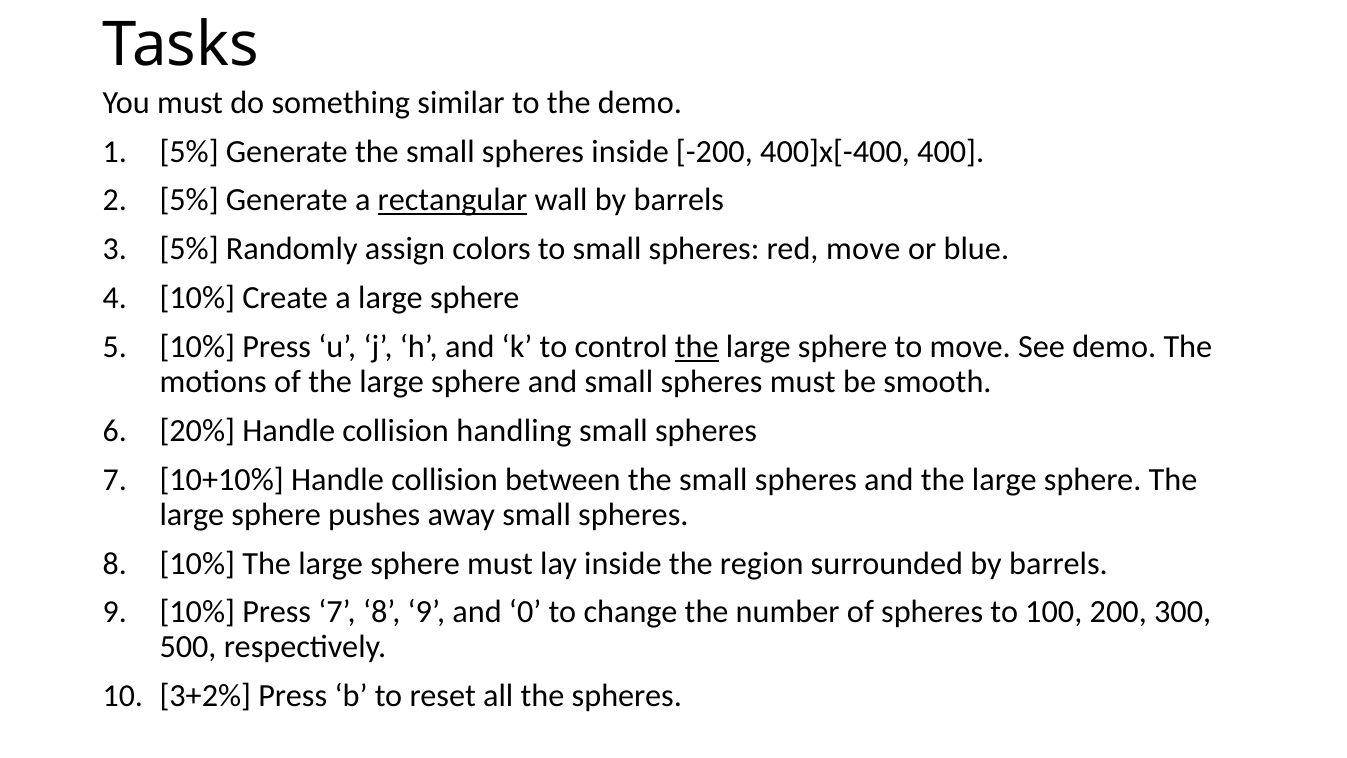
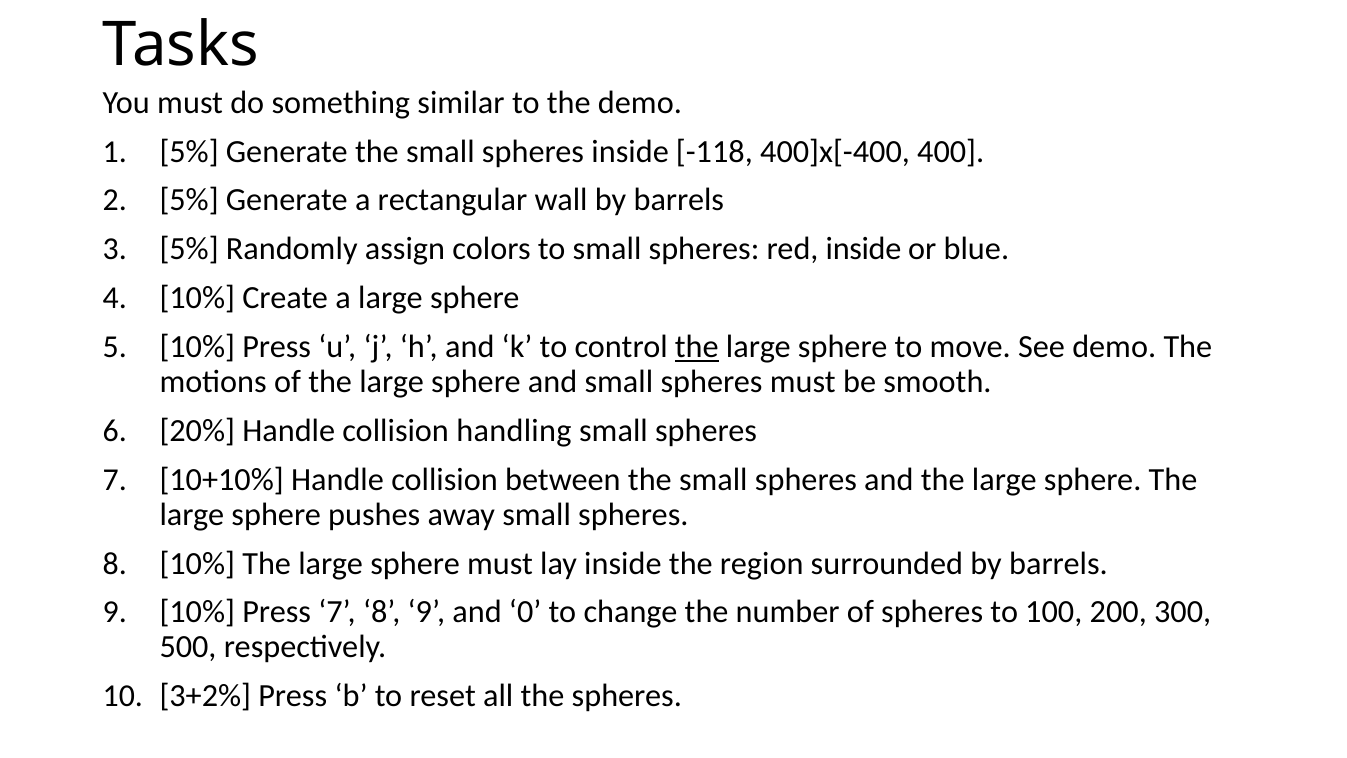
-200: -200 -> -118 (714, 151)
rectangular underline: present -> none (453, 200)
red move: move -> inside (864, 249)
